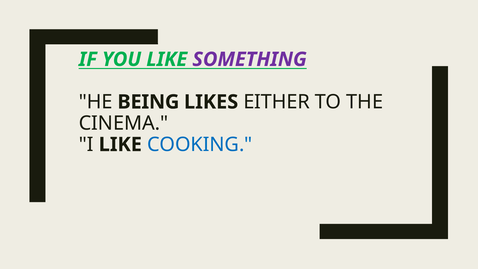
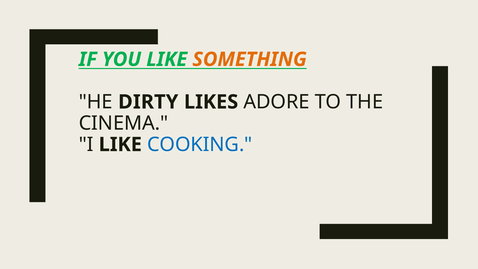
SOMETHING colour: purple -> orange (250, 59)
BEING: BEING -> DIRTY (148, 102)
EITHER: EITHER -> ADORE (277, 102)
